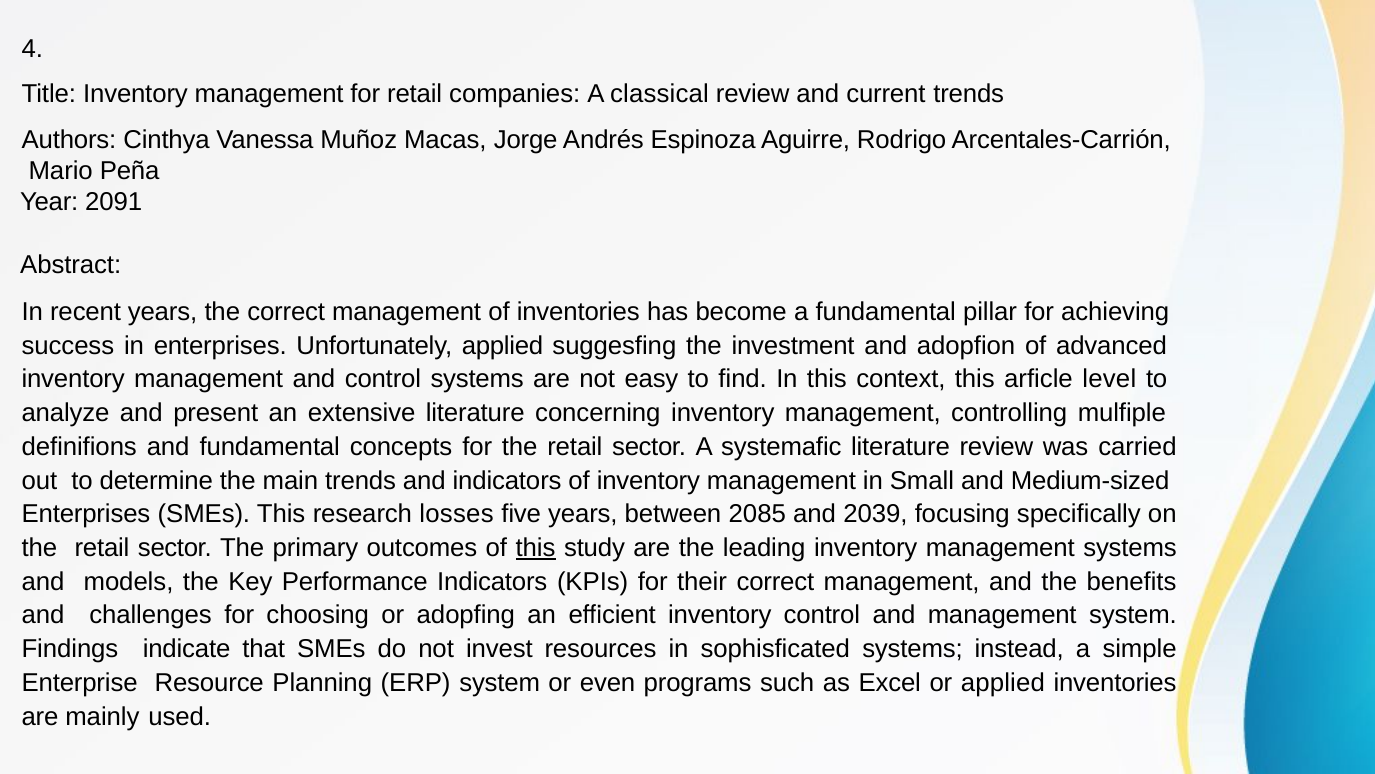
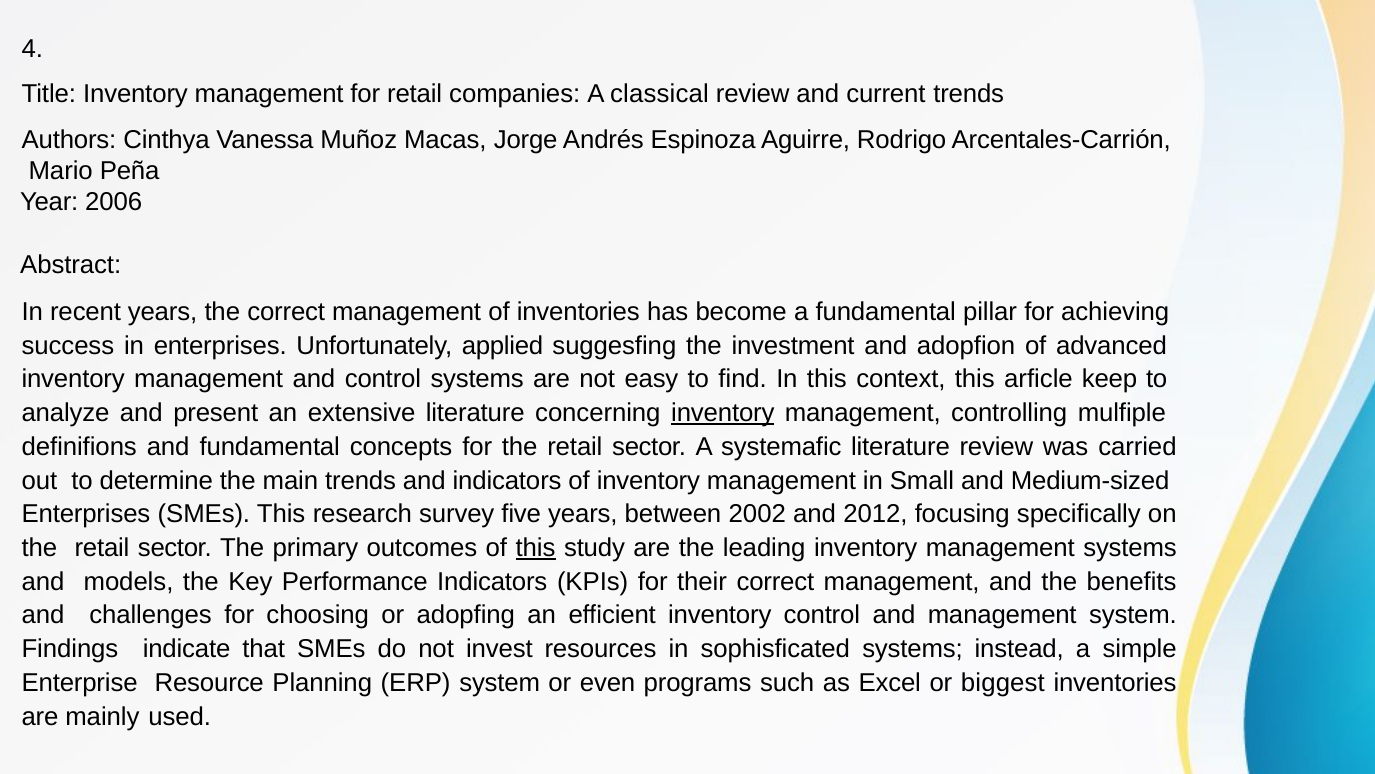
2091: 2091 -> 2006 (114, 202)
level: level -> keep (1110, 379)
inventory underline: none -> present (723, 413)
losses: losses -> survey (457, 514)
2085: 2085 -> 2002 (757, 514)
2039: 2039 -> 2012 (875, 514)
or applied: applied -> biggest (1003, 682)
